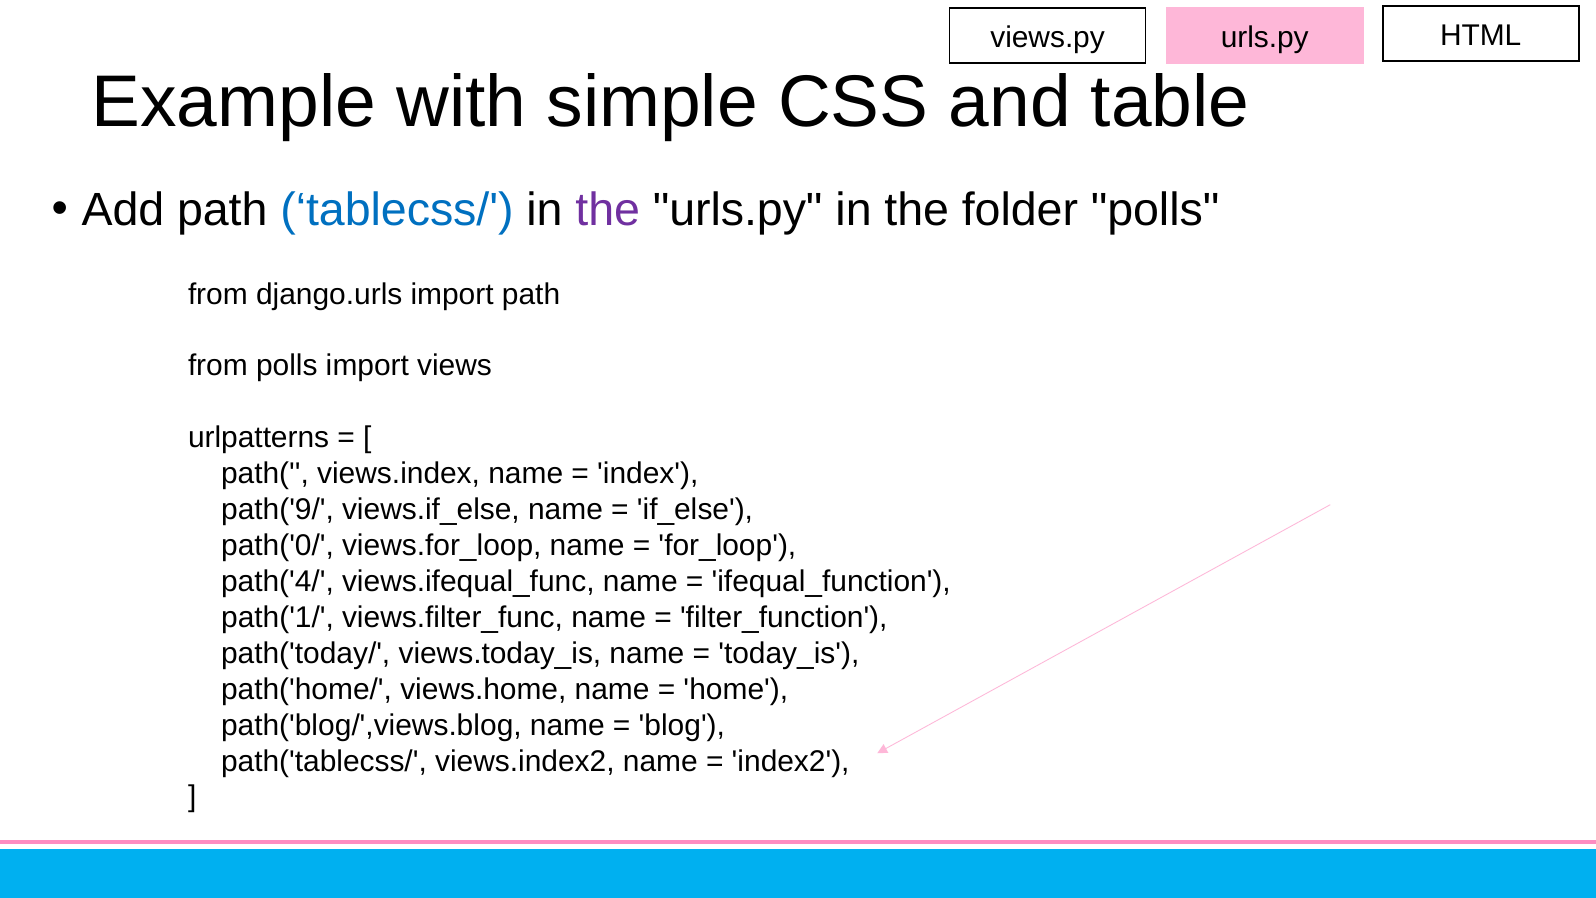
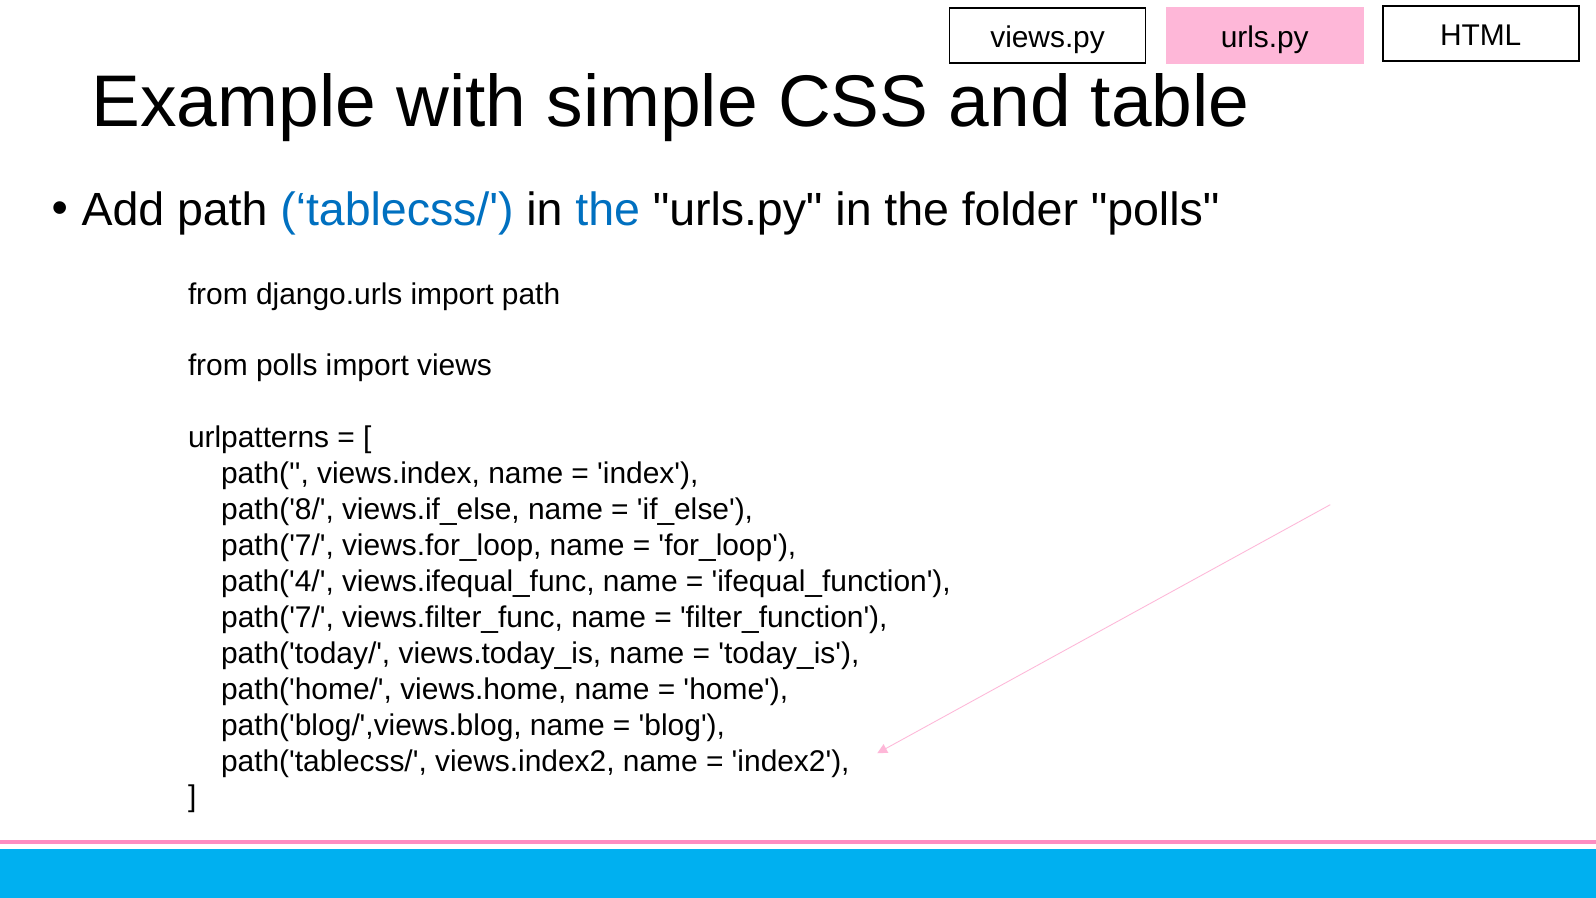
the colour: purple -> blue (608, 210)
path('9/: path('9/ -> path('8/ (277, 510)
path('0/: path('0/ -> path('7/ (277, 545)
path('1/: path('1/ -> path('7/ (277, 617)
